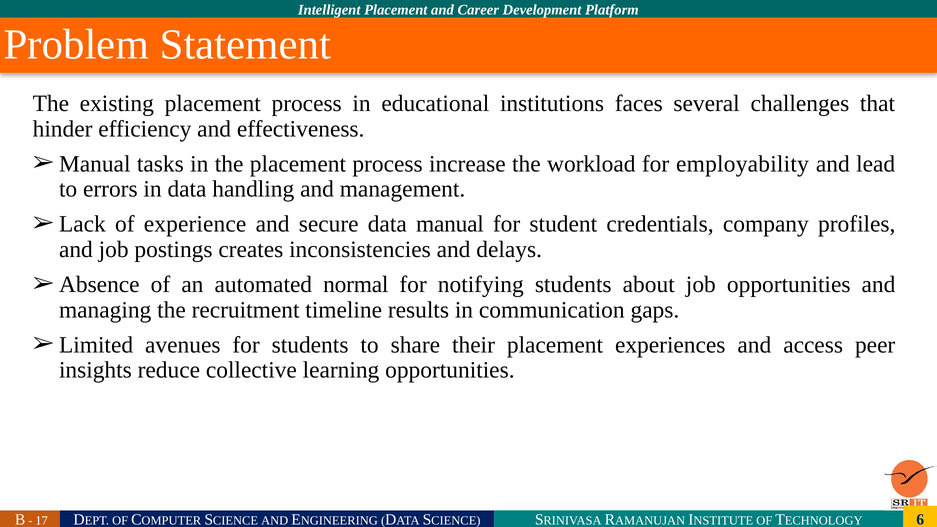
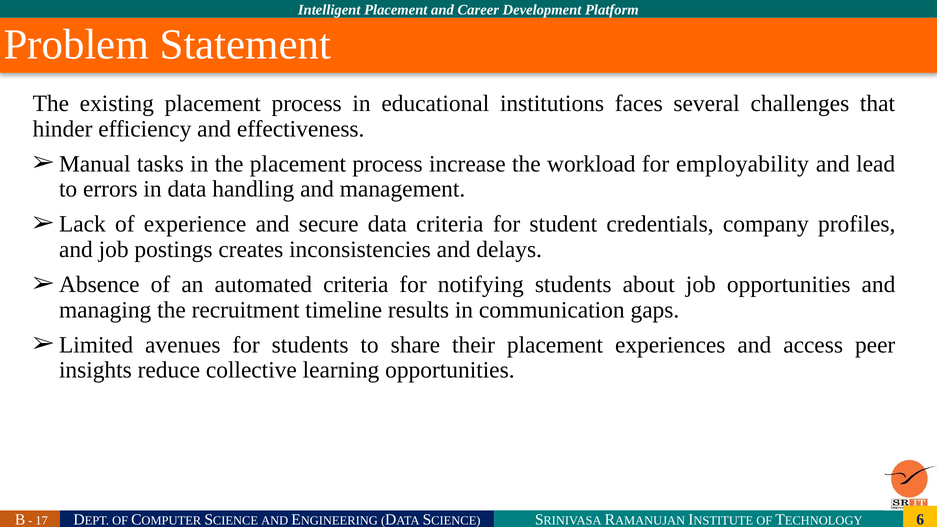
data manual: manual -> criteria (450, 224)
automated normal: normal -> criteria (356, 285)
